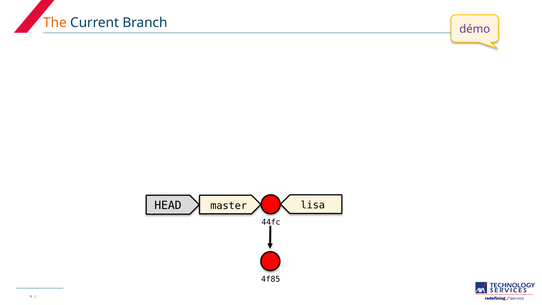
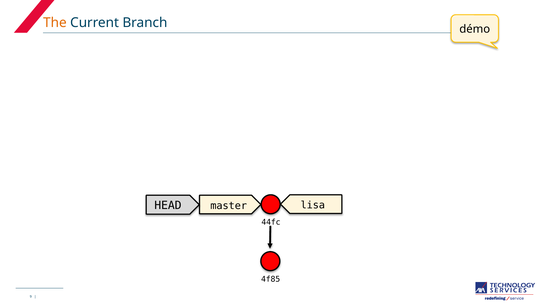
démo colour: purple -> black (475, 29)
